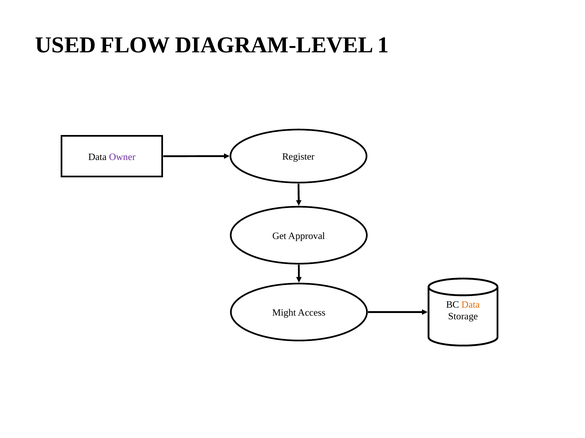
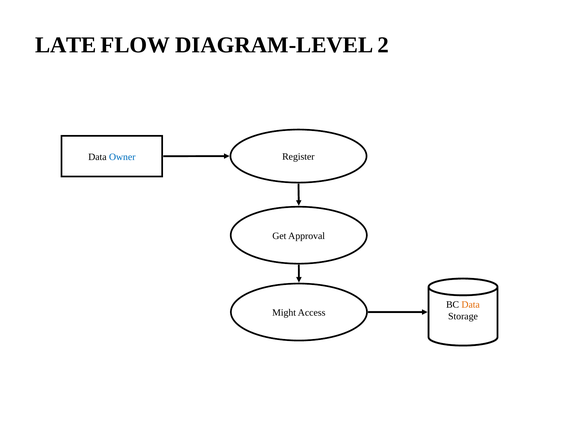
USED: USED -> LATE (66, 45)
1: 1 -> 2 (383, 45)
Owner colour: purple -> blue (122, 157)
